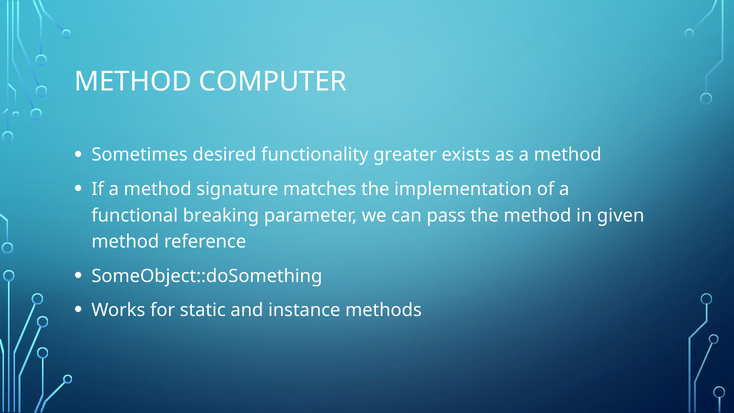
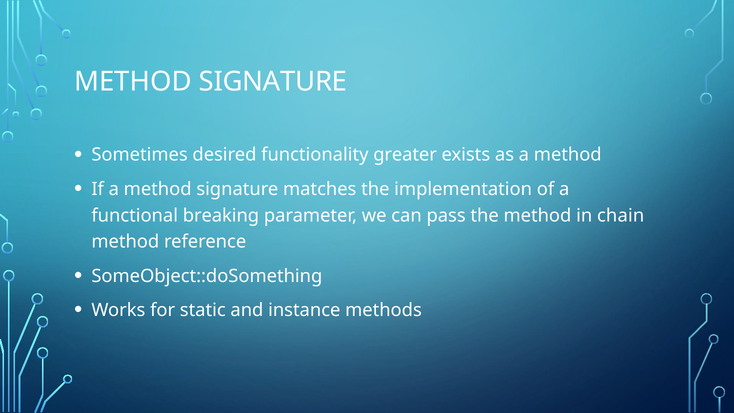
COMPUTER: COMPUTER -> SIGNATURE (273, 82)
given: given -> chain (621, 215)
